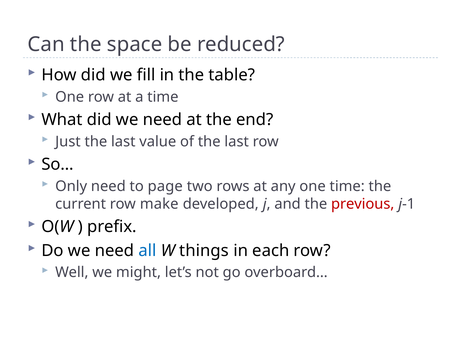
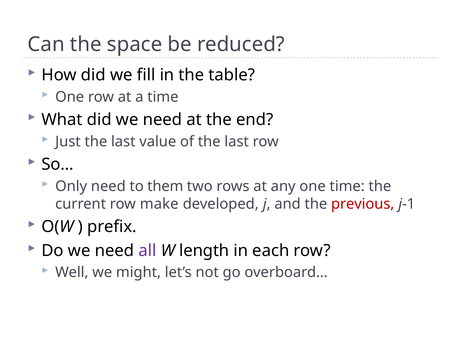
page: page -> them (165, 186)
all colour: blue -> purple (147, 250)
things: things -> length (204, 250)
